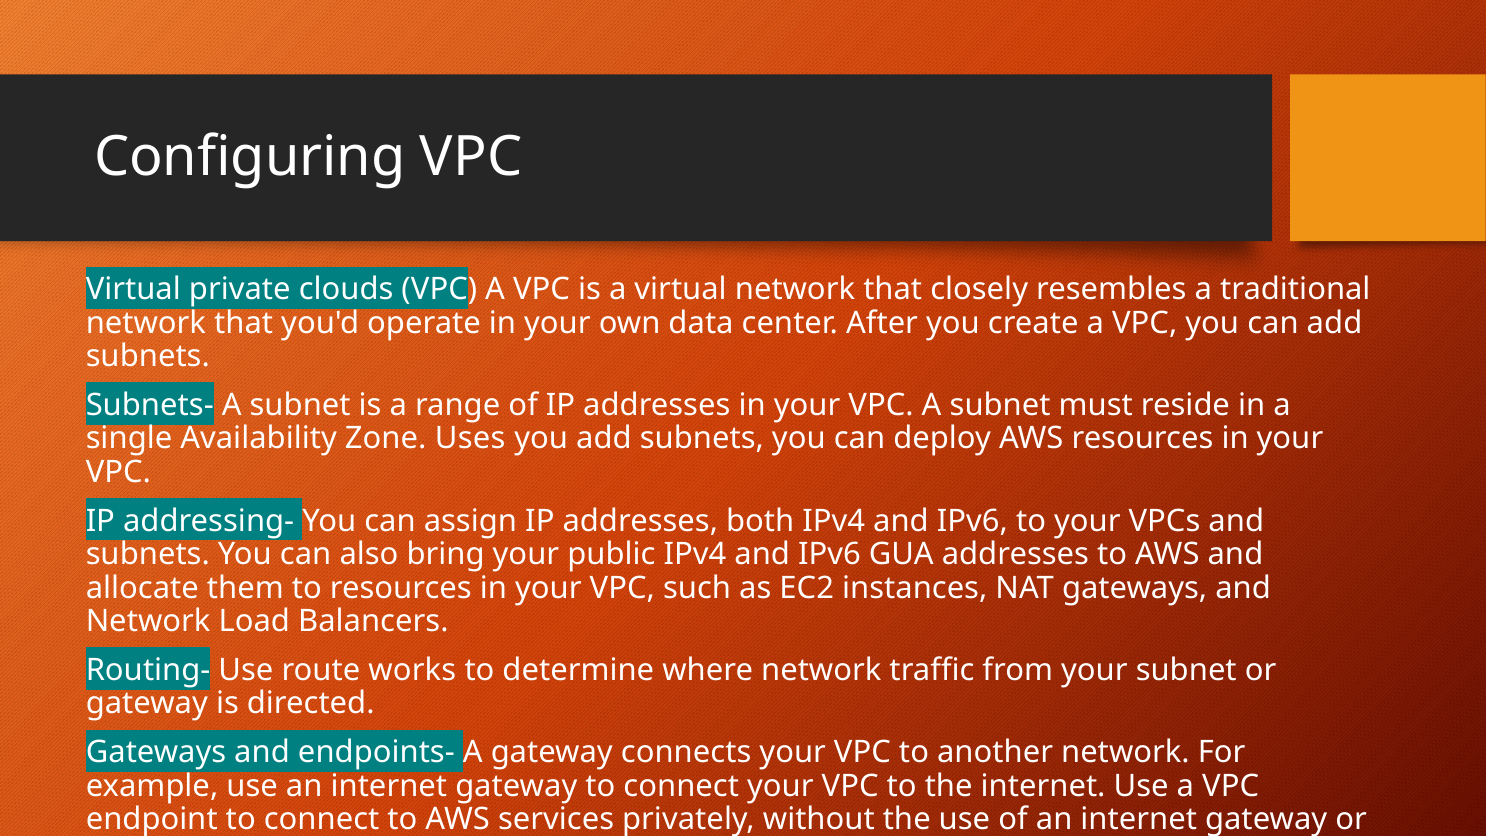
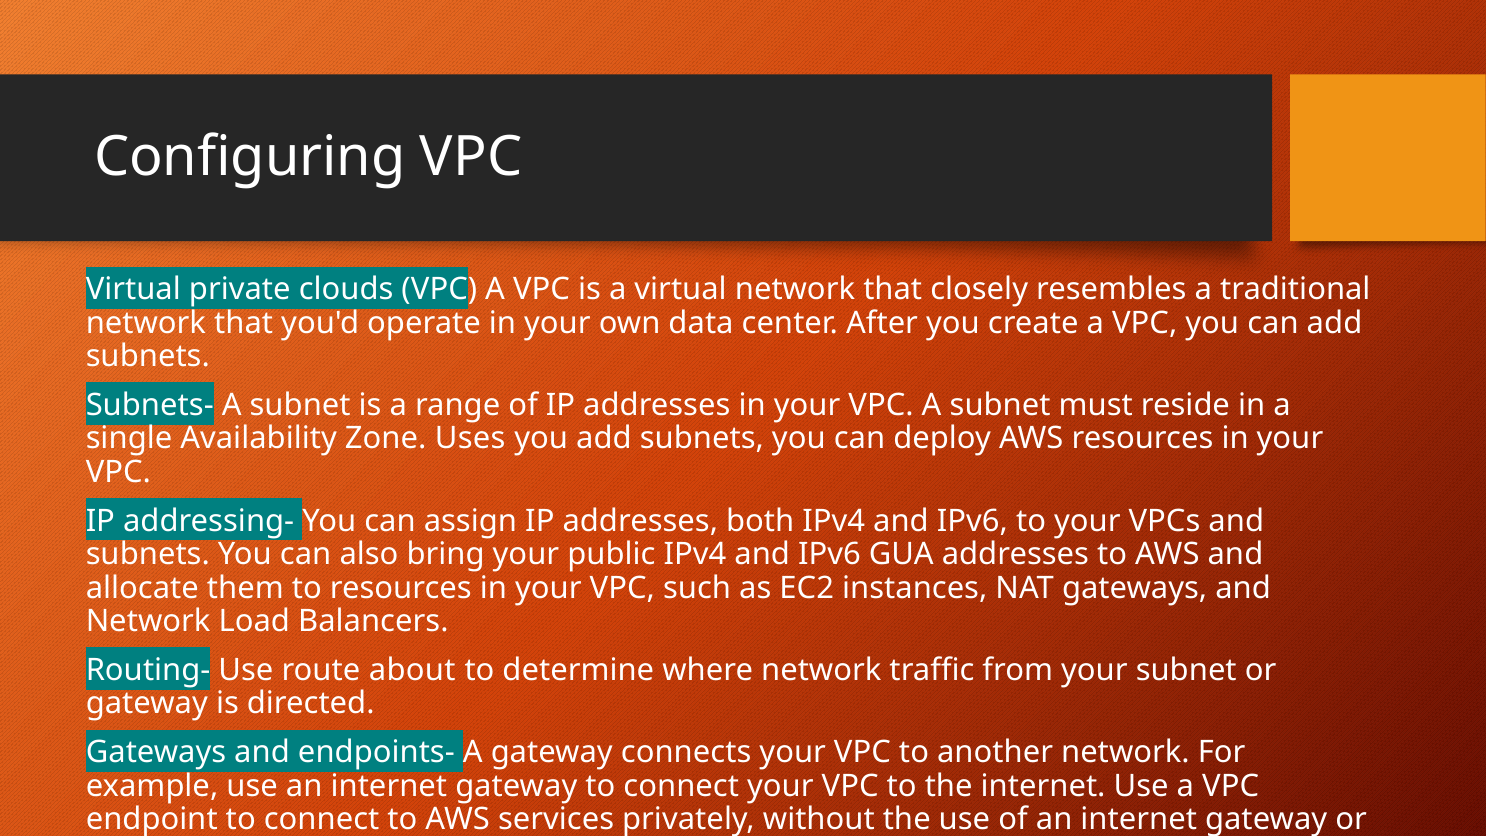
works: works -> about (412, 670)
